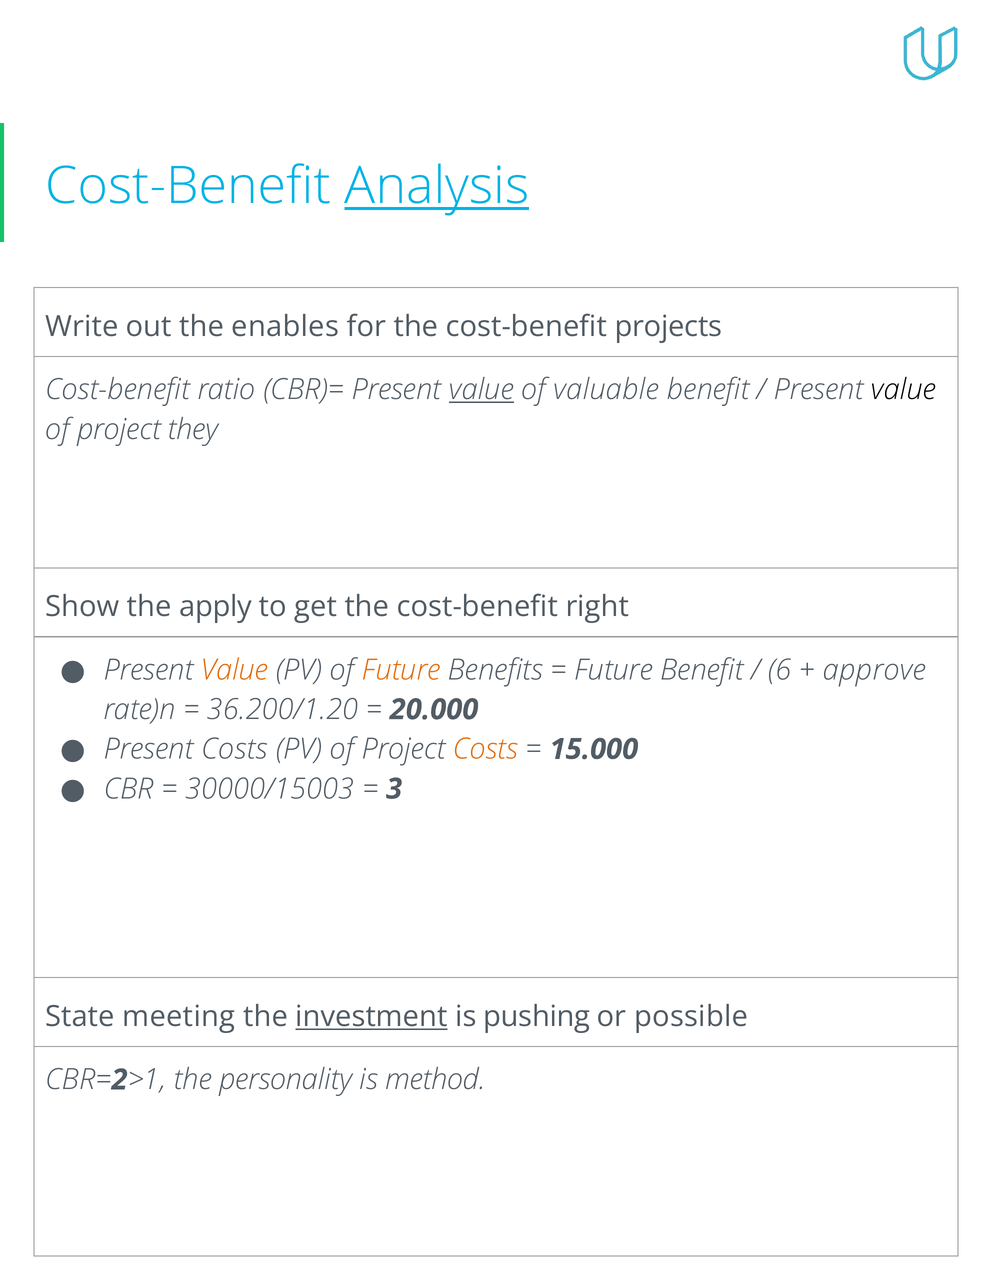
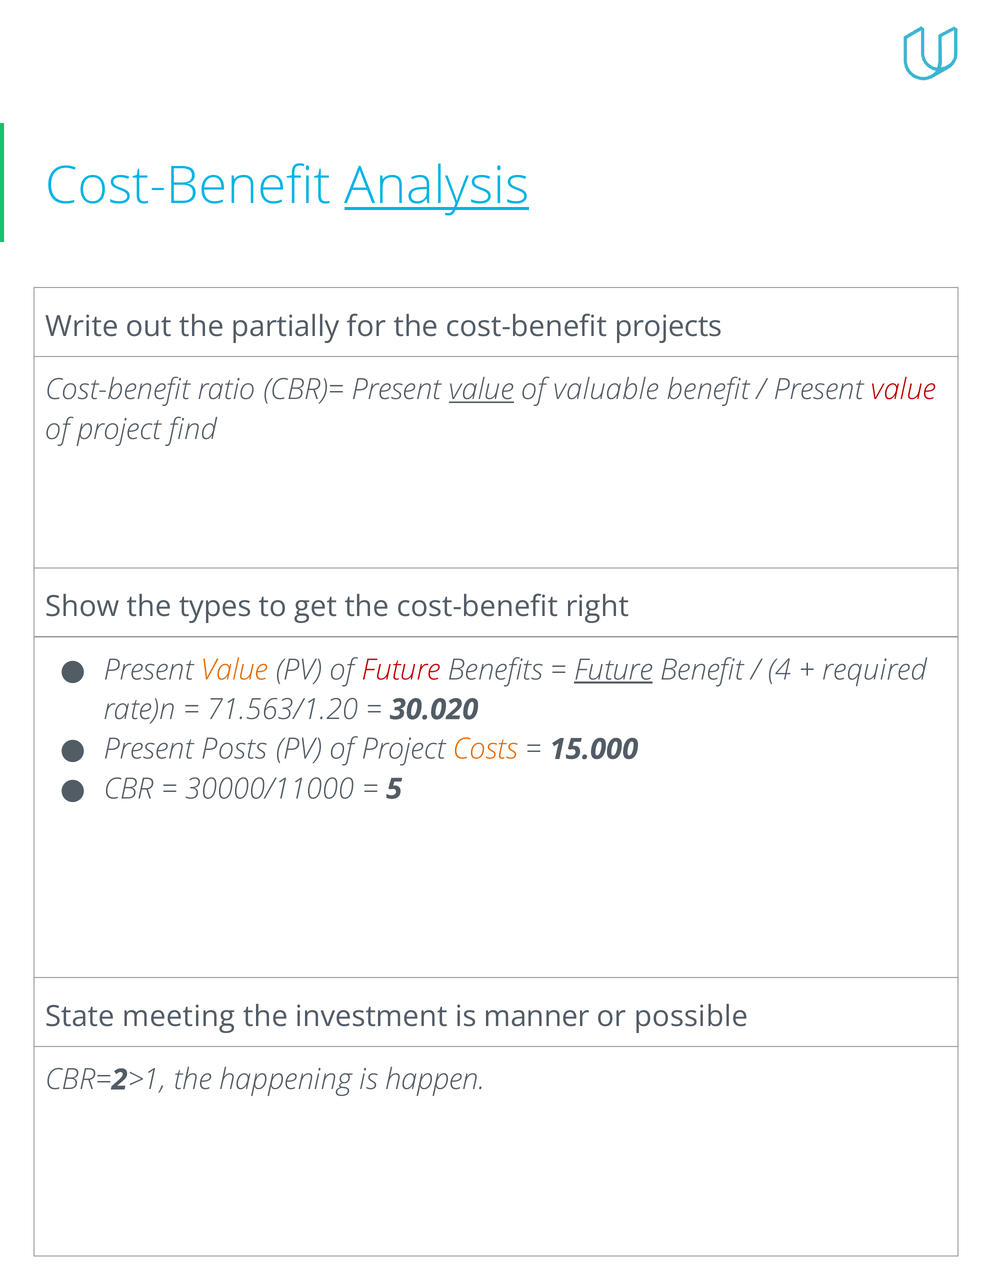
enables: enables -> partially (285, 327)
value colour: black -> red (904, 390)
they: they -> find (193, 429)
apply: apply -> types (215, 607)
Future colour: orange -> red (401, 670)
Future underline: none -> present (613, 670)
6: 6 -> 4 (779, 670)
approve: approve -> required (875, 670)
36.200/1.20: 36.200/1.20 -> 71.563/1.20 (282, 709)
20.000: 20.000 -> 30.020 (434, 709)
Present Costs: Costs -> Posts (234, 749)
30000/15003: 30000/15003 -> 30000/11000 (270, 789)
3: 3 -> 5 (394, 789)
investment underline: present -> none (371, 1017)
pushing: pushing -> manner (537, 1017)
personality: personality -> happening (286, 1080)
method: method -> happen (435, 1080)
